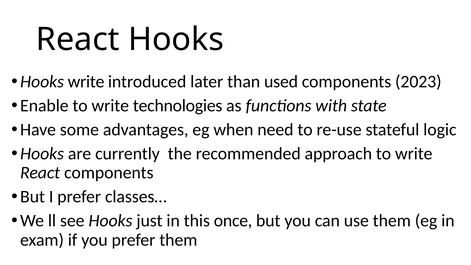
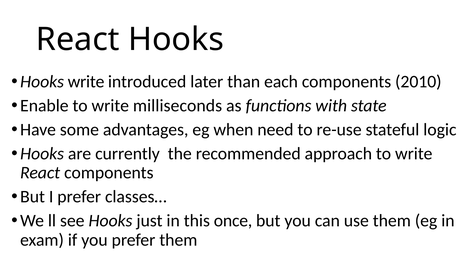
used: used -> each (281, 82)
2023: 2023 -> 2010 (418, 82)
technologies: technologies -> milliseconds (178, 106)
